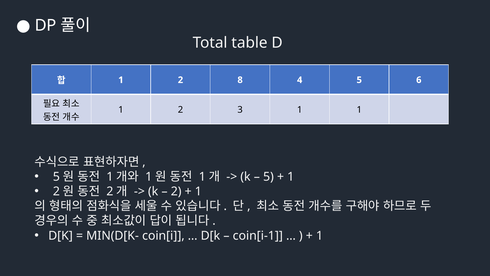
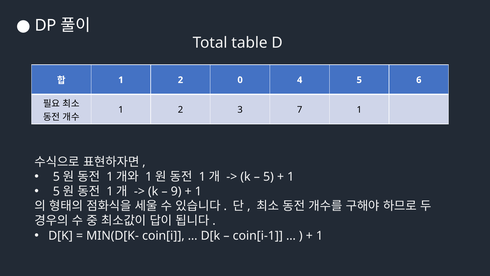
8: 8 -> 0 (240, 80)
3 1: 1 -> 7 (300, 110)
2: 2 -> 5 (56, 191)
2: 2 -> 1 (110, 191)
2: 2 -> 9 (176, 191)
